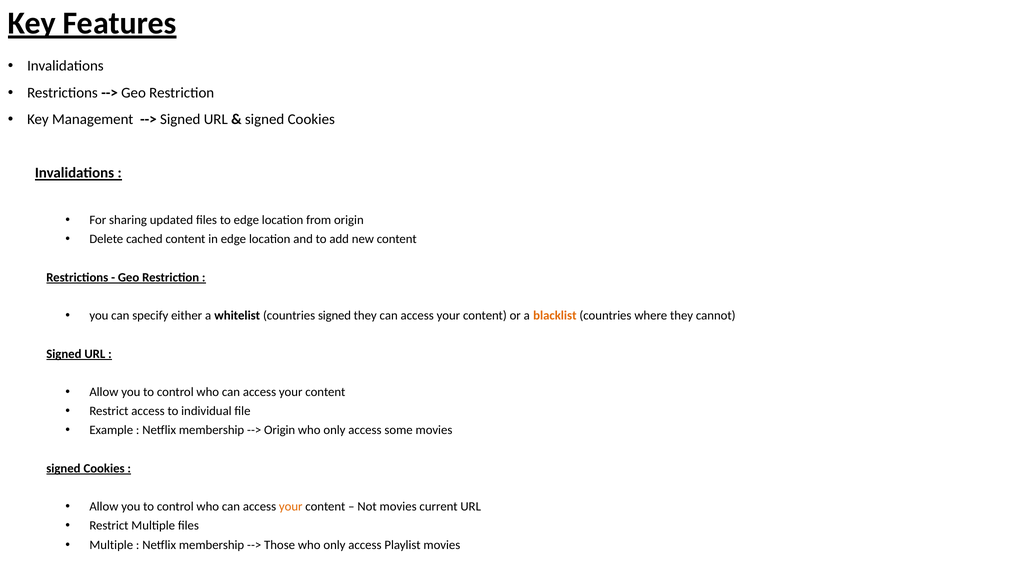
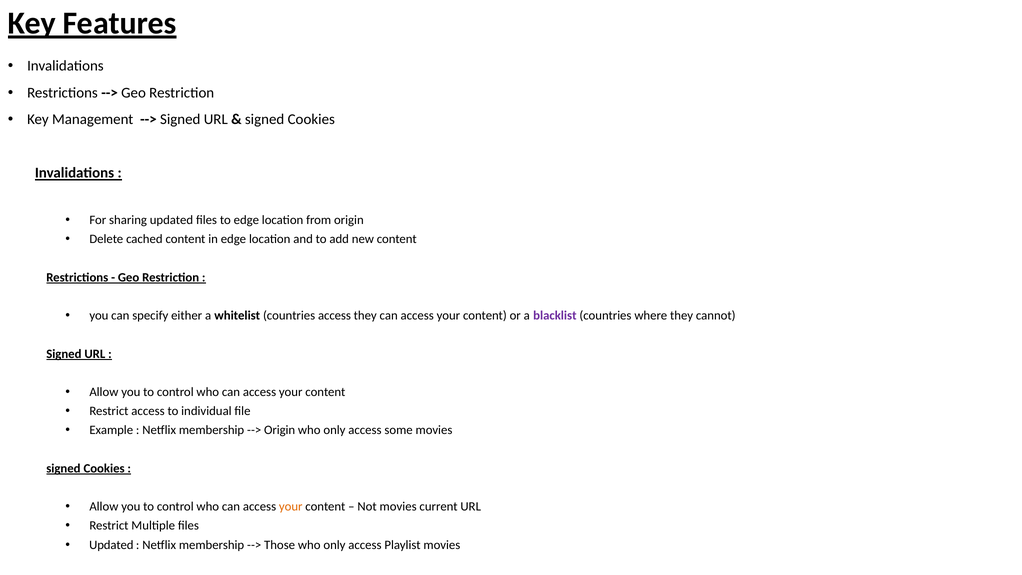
countries signed: signed -> access (334, 316)
blacklist colour: orange -> purple (555, 316)
Multiple: Multiple -> Updated (111, 545)
